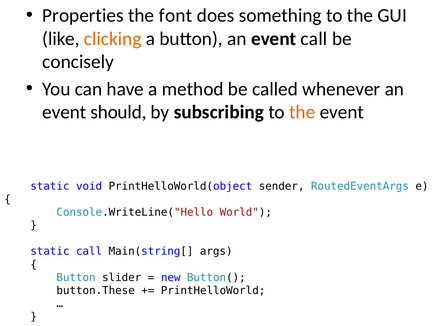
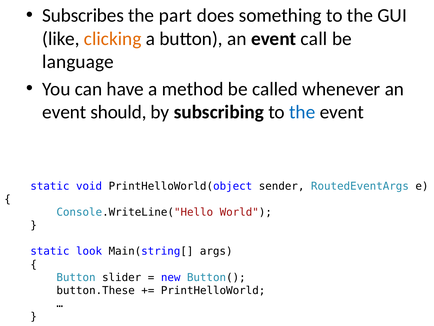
Properties: Properties -> Subscribes (83, 16)
font: font -> part (176, 16)
concisely: concisely -> language (78, 62)
the colour: orange -> blue (302, 112)
static call: call -> look (89, 251)
